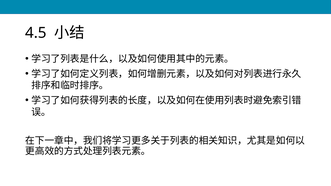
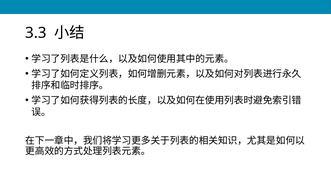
4.5: 4.5 -> 3.3 (36, 33)
